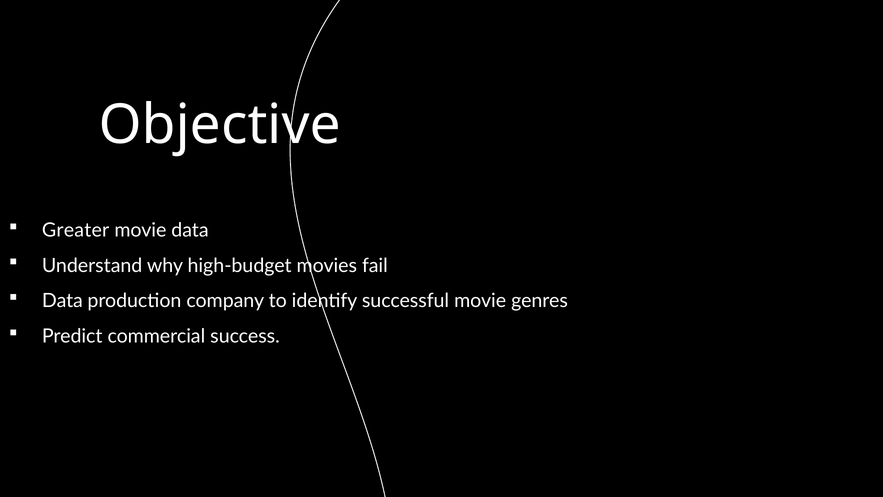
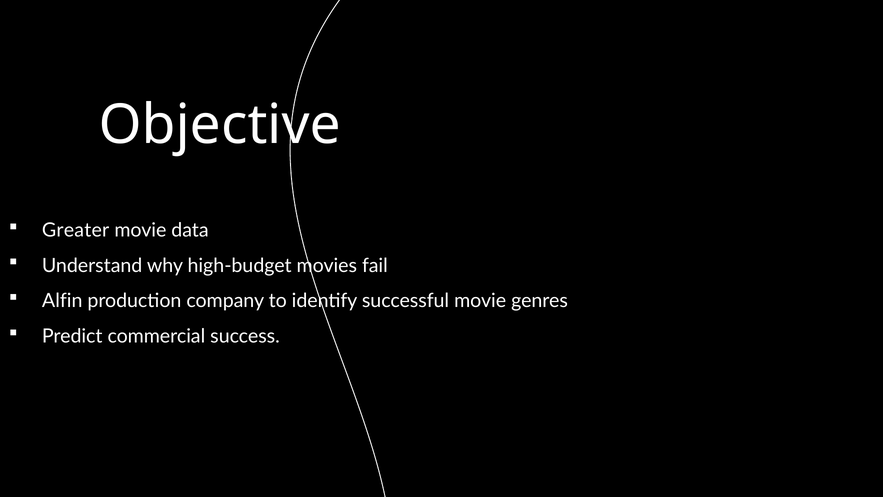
Data: Data -> Alfin (62, 301)
